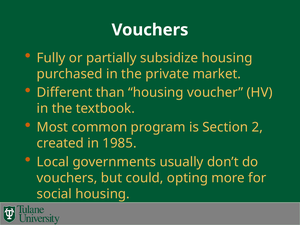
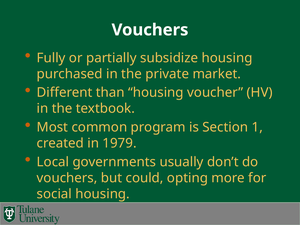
2: 2 -> 1 (257, 127)
1985: 1985 -> 1979 (120, 143)
